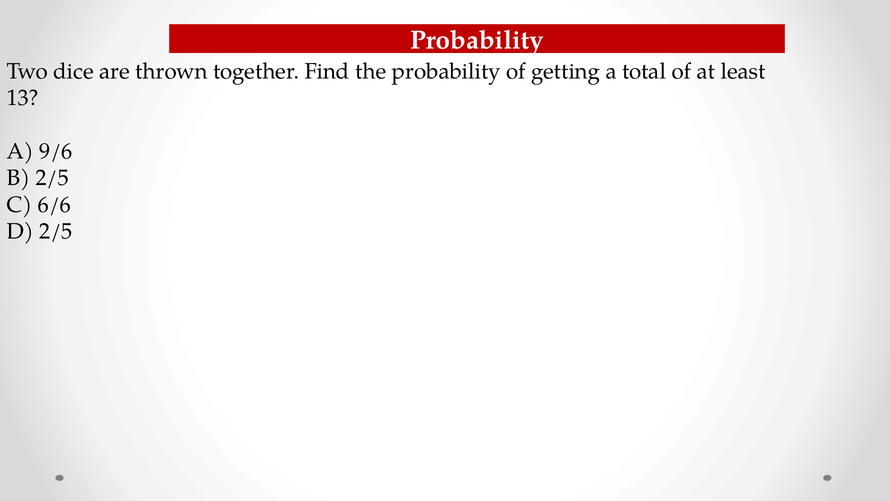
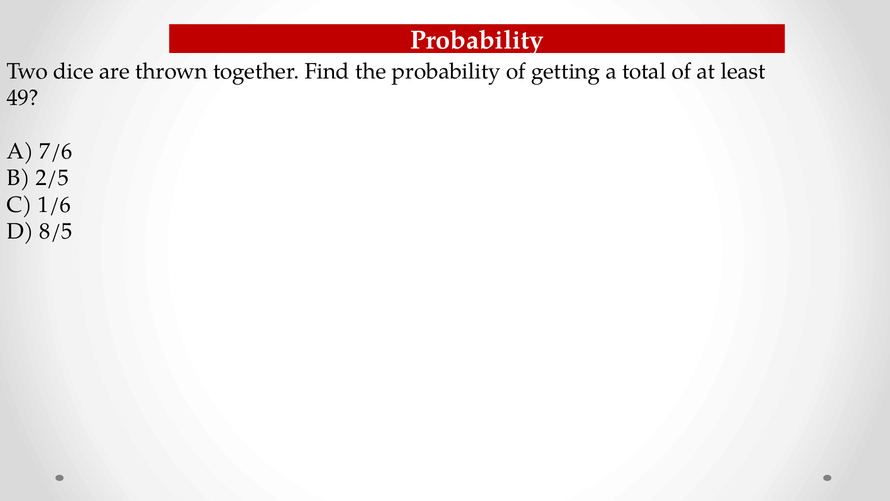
13: 13 -> 49 (23, 98)
9/6: 9/6 -> 7/6 (56, 151)
6/6: 6/6 -> 1/6 (55, 205)
D 2/5: 2/5 -> 8/5 (56, 231)
